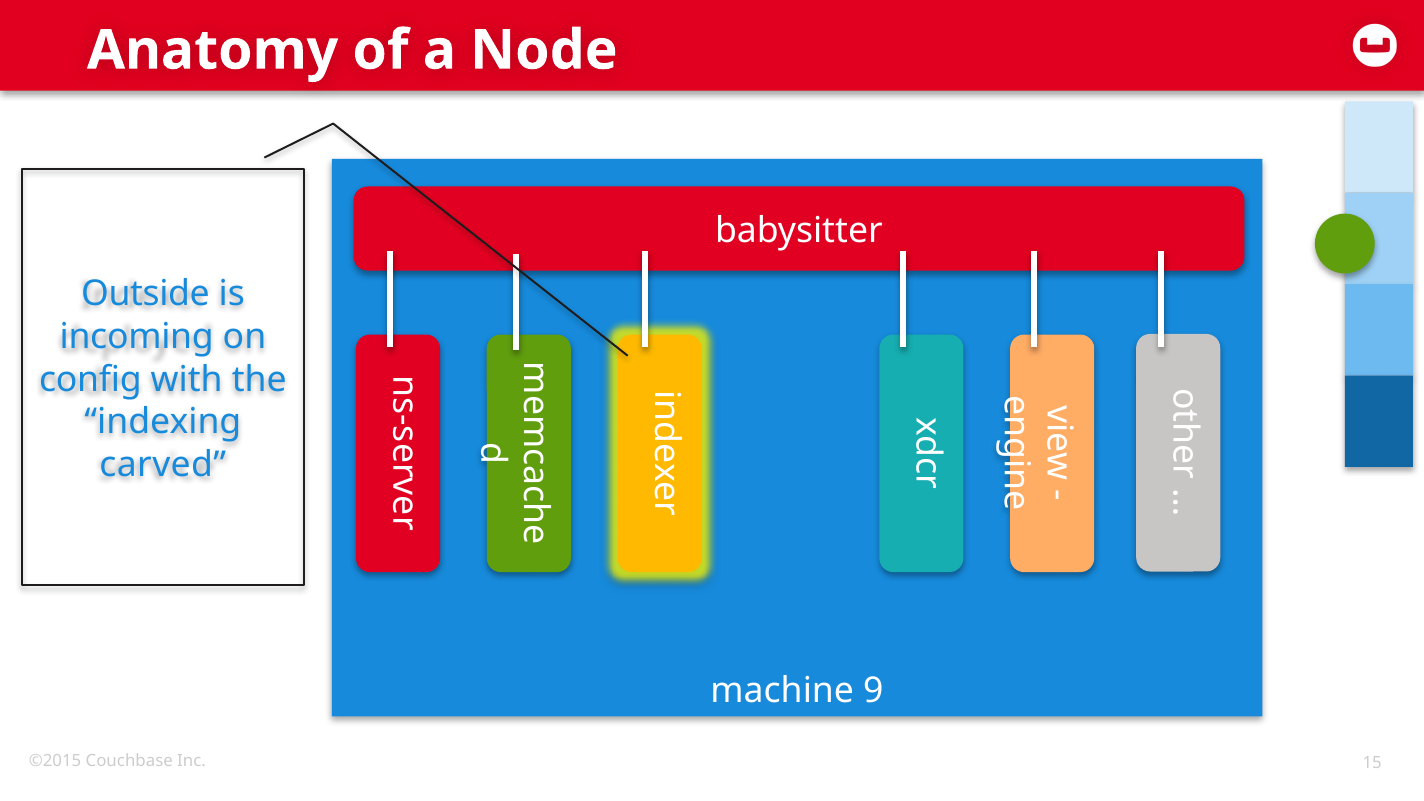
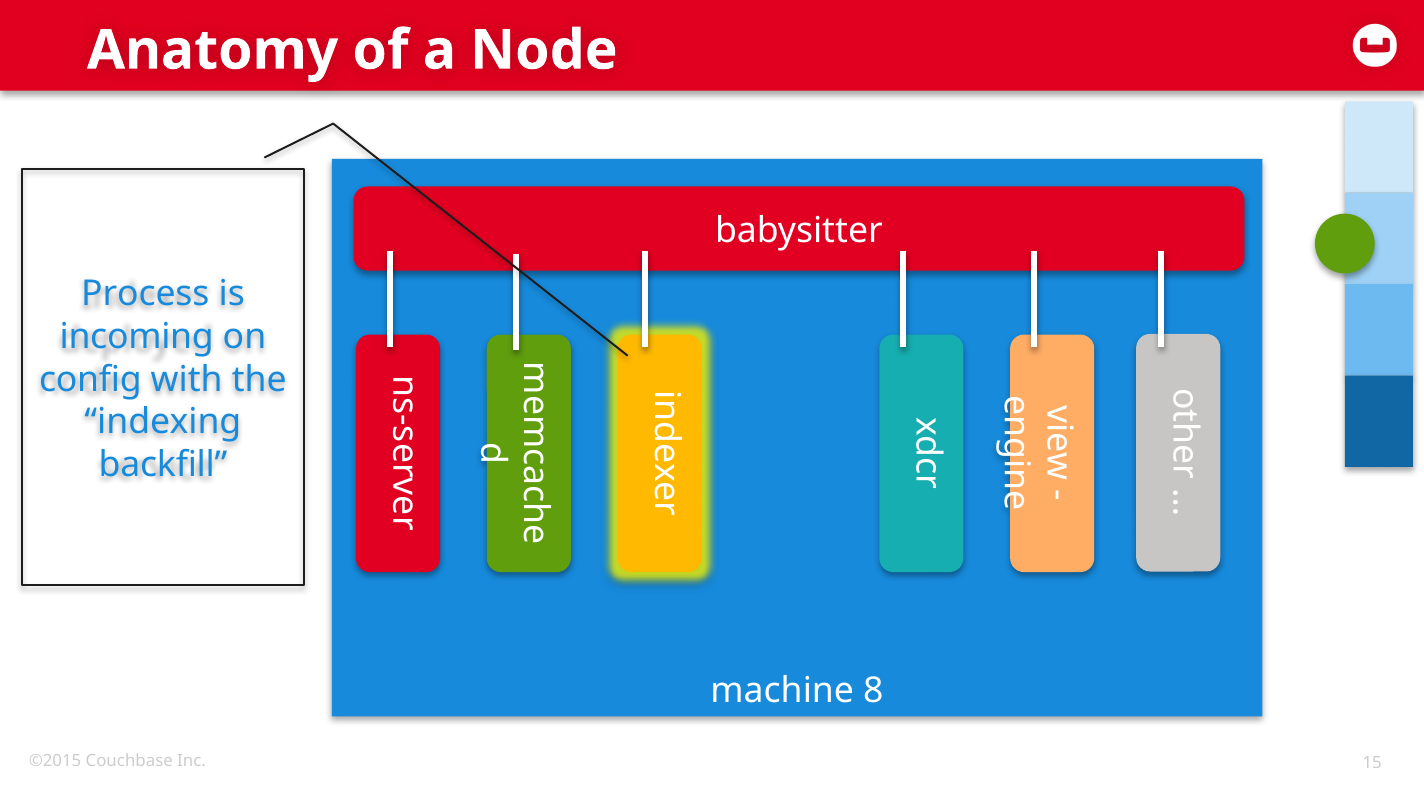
Outside: Outside -> Process (145, 294)
carved: carved -> backfill (163, 465)
9: 9 -> 8 (873, 691)
